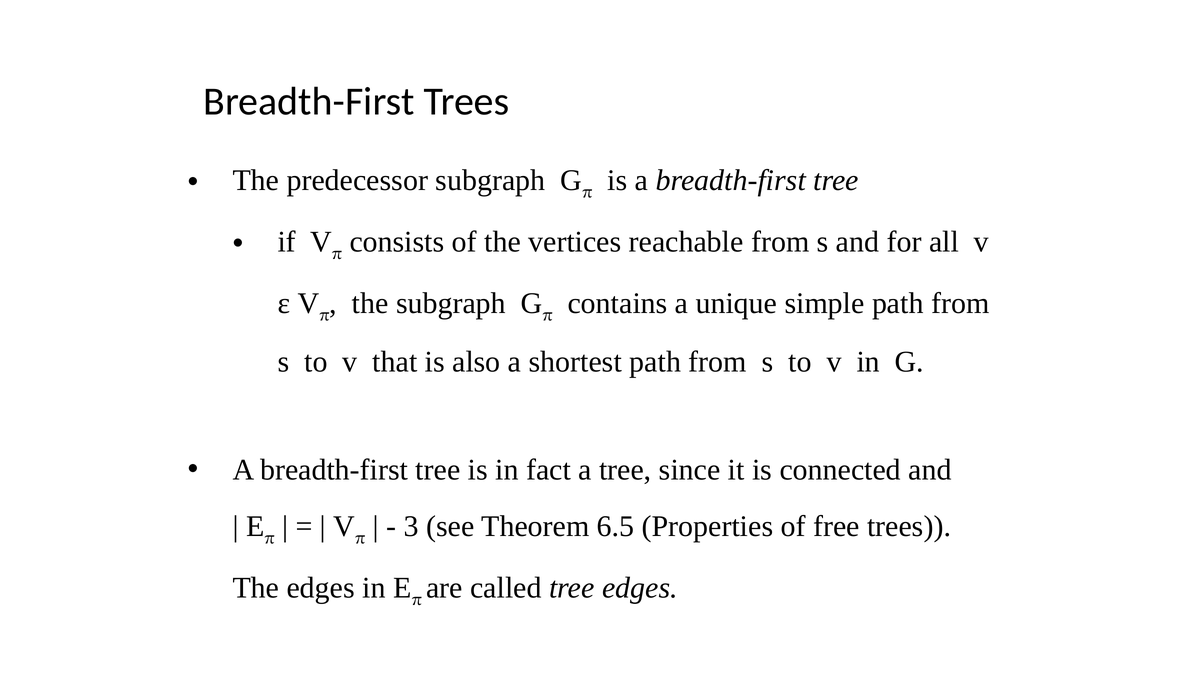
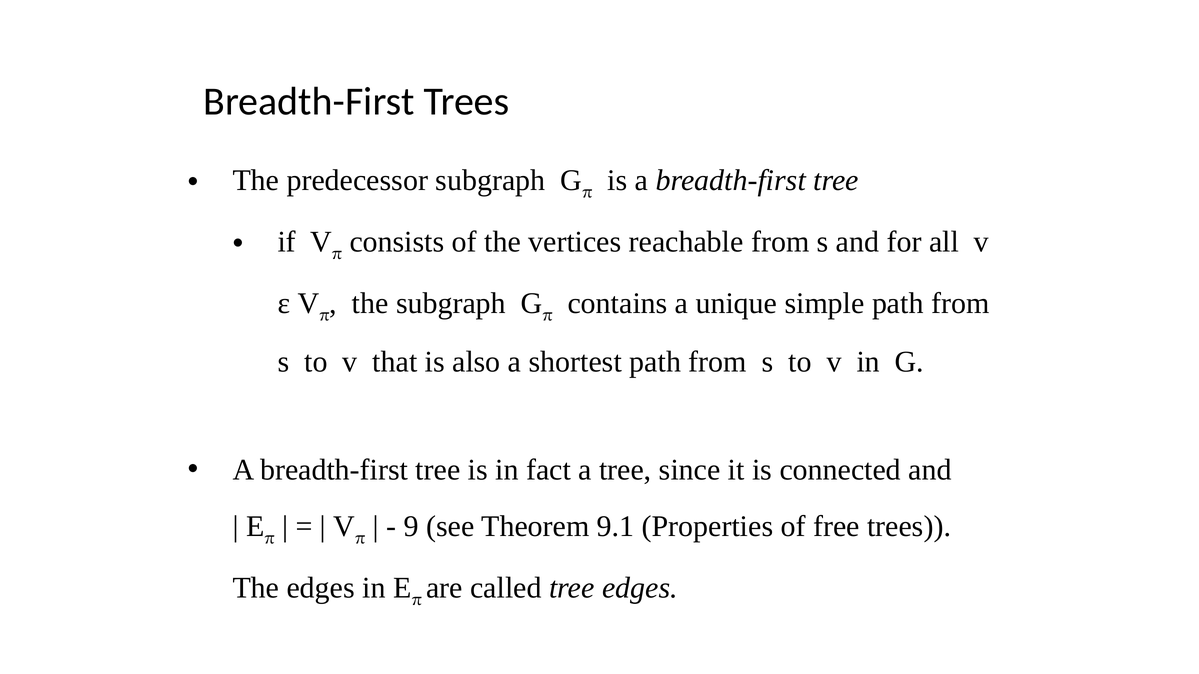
3: 3 -> 9 (411, 527)
6.5: 6.5 -> 9.1 (616, 527)
